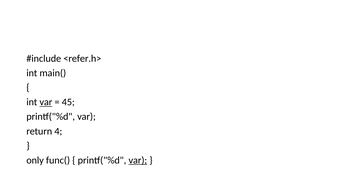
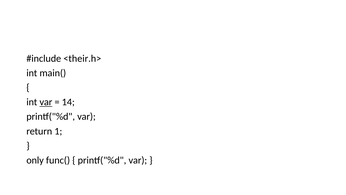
<refer.h>: <refer.h> -> <their.h> (82, 58)
45: 45 -> 14 (68, 102)
4: 4 -> 1 (58, 131)
var underline: present -> none (138, 160)
